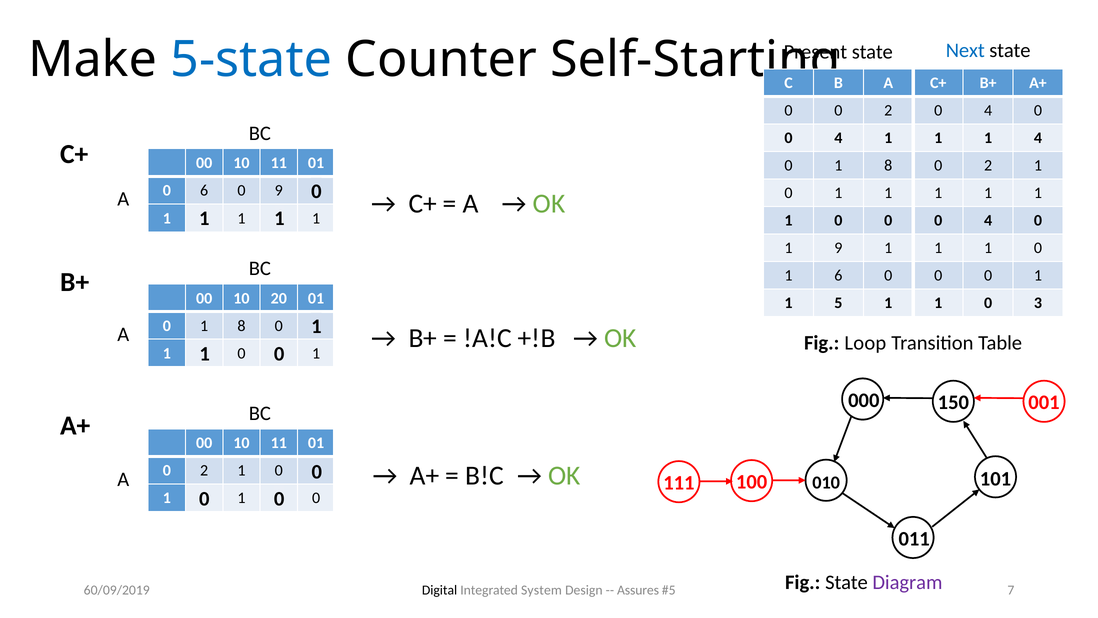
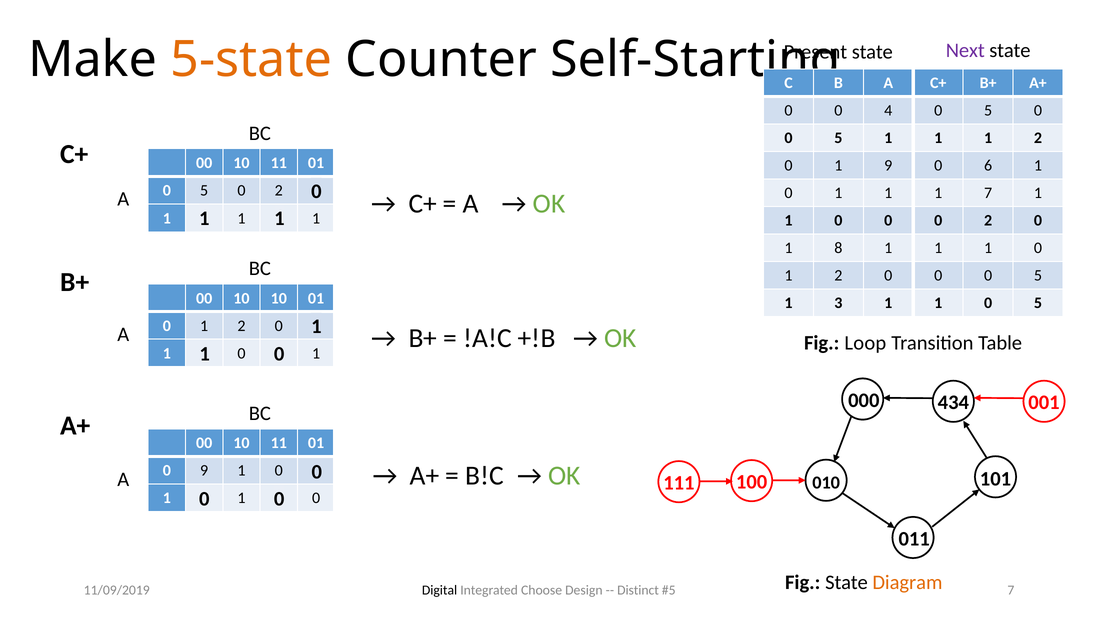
Next colour: blue -> purple (965, 50)
5-state colour: blue -> orange (251, 59)
0 0 2: 2 -> 4 (888, 111)
4: 4 -> 5 (988, 111)
4: 4 -> 5 (838, 138)
4: 4 -> 2 (1038, 138)
8: 8 -> 9 (888, 166)
2: 2 -> 6 (988, 166)
6: 6 -> 5 (204, 190)
9: 9 -> 2 (279, 190)
1: 1 -> 7 (988, 193)
4: 4 -> 2 (988, 221)
1 9: 9 -> 8 (838, 248)
6: 6 -> 2 (838, 276)
1: 1 -> 5 (1038, 276)
10 20: 20 -> 10 (279, 298)
5: 5 -> 3 (838, 303)
1 0 3: 3 -> 5 (1038, 303)
8: 8 -> 2 (241, 326)
150: 150 -> 434 (953, 402)
2: 2 -> 9 (204, 470)
Diagram colour: purple -> orange (907, 582)
System: System -> Choose (542, 590)
Assures: Assures -> Distinct (638, 590)
60/09/2019: 60/09/2019 -> 11/09/2019 (117, 590)
